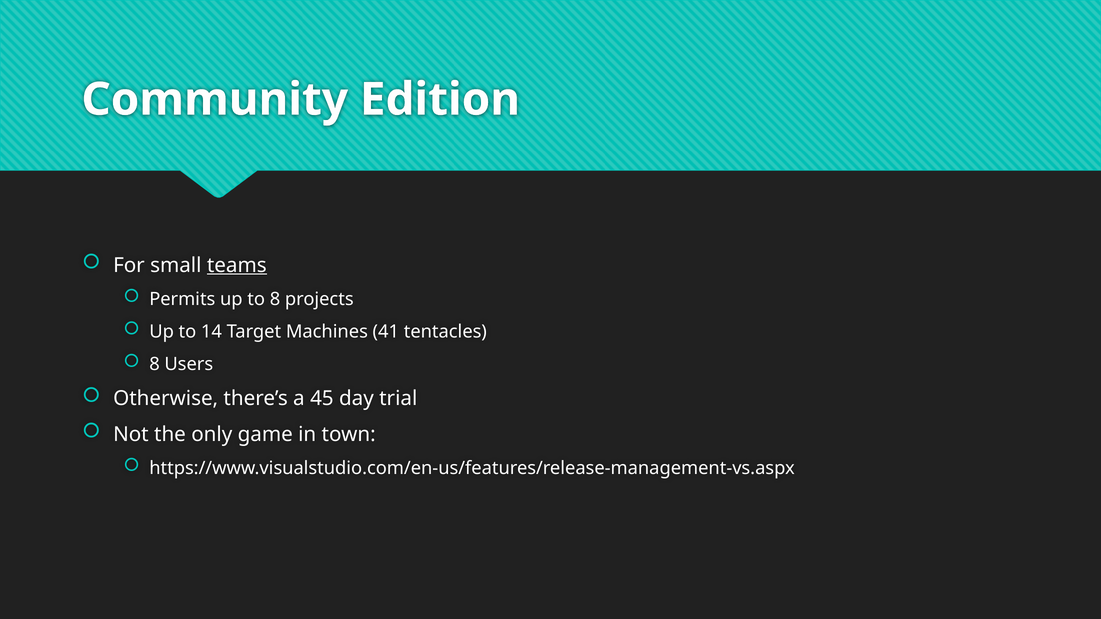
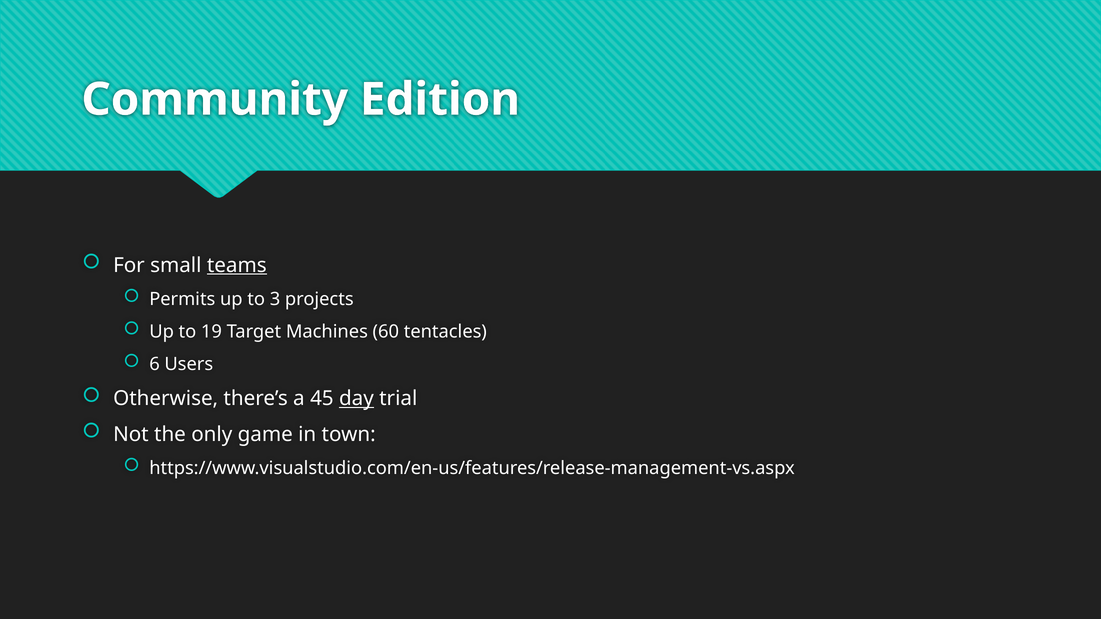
to 8: 8 -> 3 (275, 299)
14: 14 -> 19 (211, 332)
41: 41 -> 60 (386, 332)
8: 8 -> 6 (155, 364)
day underline: none -> present (356, 399)
